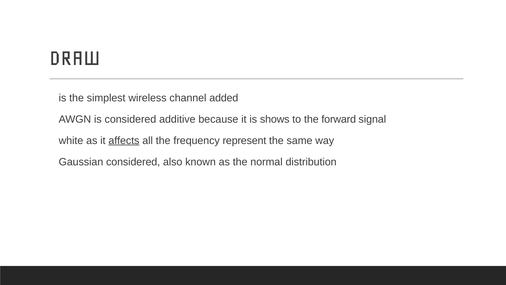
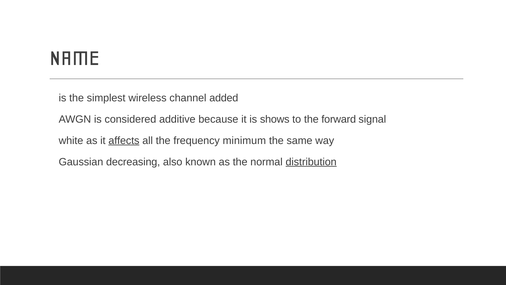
DRAW: DRAW -> NAME (75, 57)
represent: represent -> minimum (244, 140)
considered: considered -> decreasing (133, 162)
distribution underline: none -> present (311, 162)
